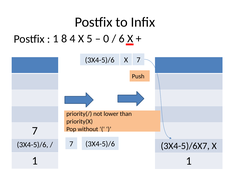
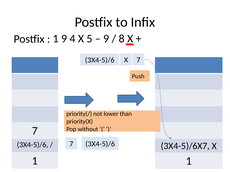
1 8: 8 -> 9 (64, 39)
0: 0 -> 9 (106, 39)
6: 6 -> 8 (122, 39)
